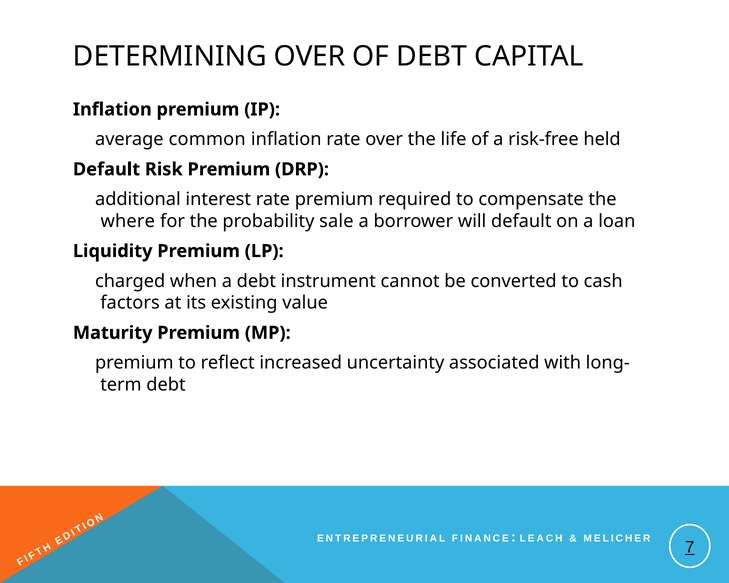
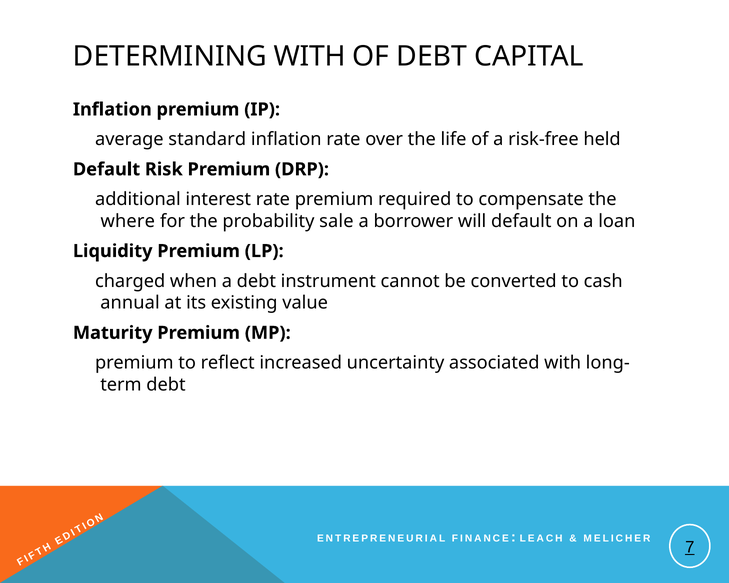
DETERMINING OVER: OVER -> WITH (310, 56)
common: common -> standard (207, 139)
factors: factors -> annual (130, 303)
